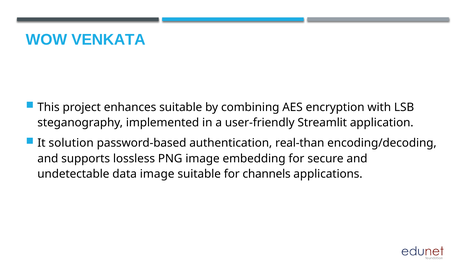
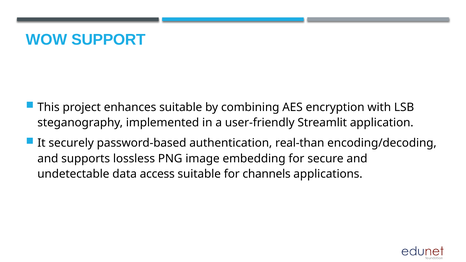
VENKATA: VENKATA -> SUPPORT (108, 40)
solution: solution -> securely (71, 143)
data image: image -> access (157, 174)
